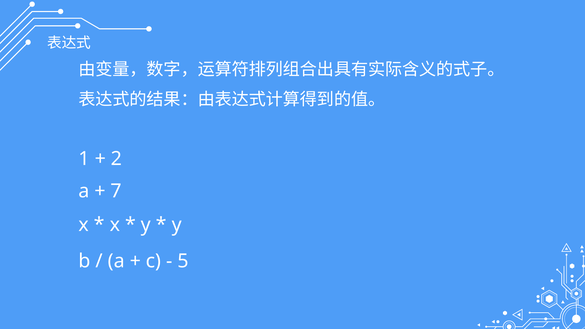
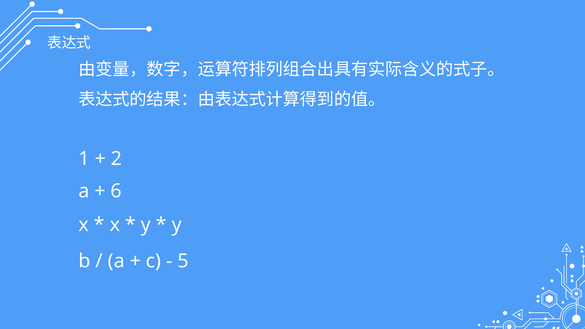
7: 7 -> 6 (116, 191)
